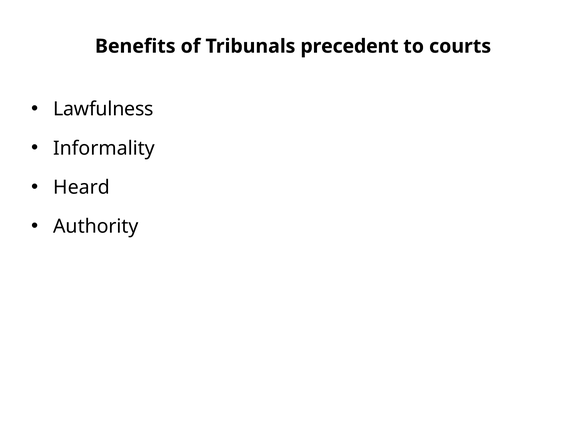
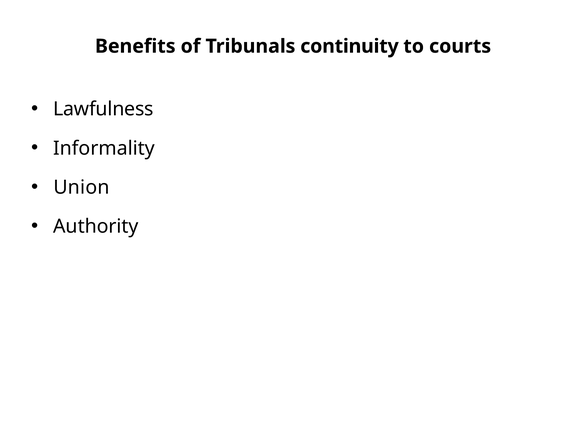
precedent: precedent -> continuity (349, 46)
Heard: Heard -> Union (81, 187)
